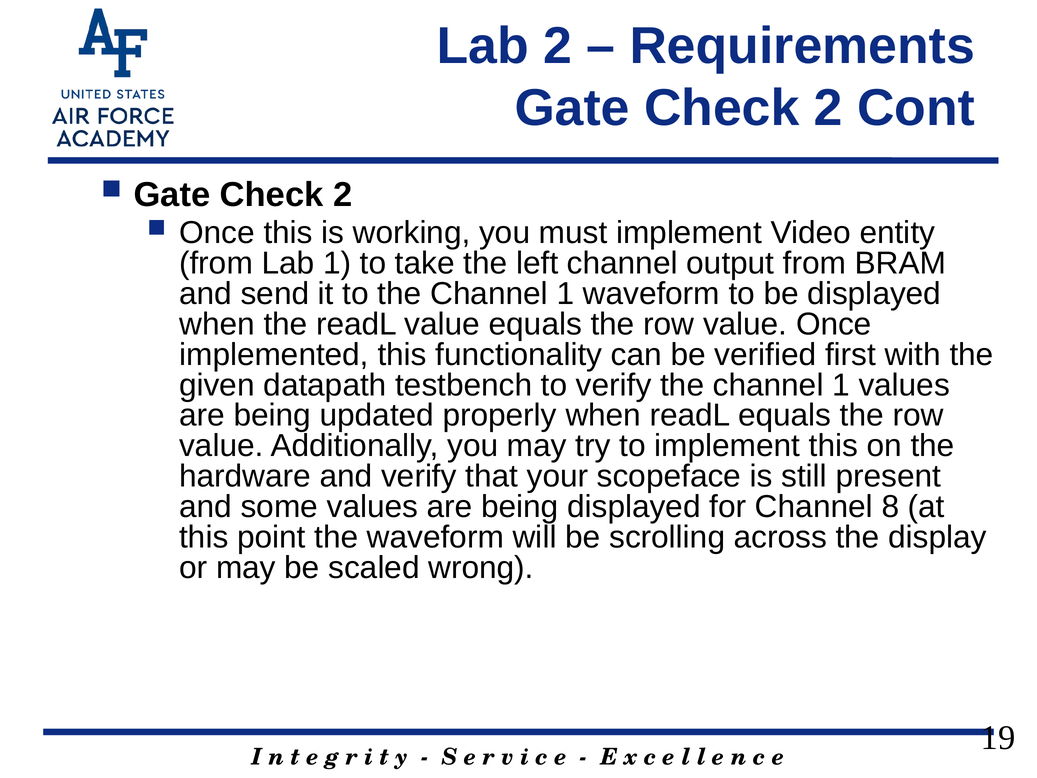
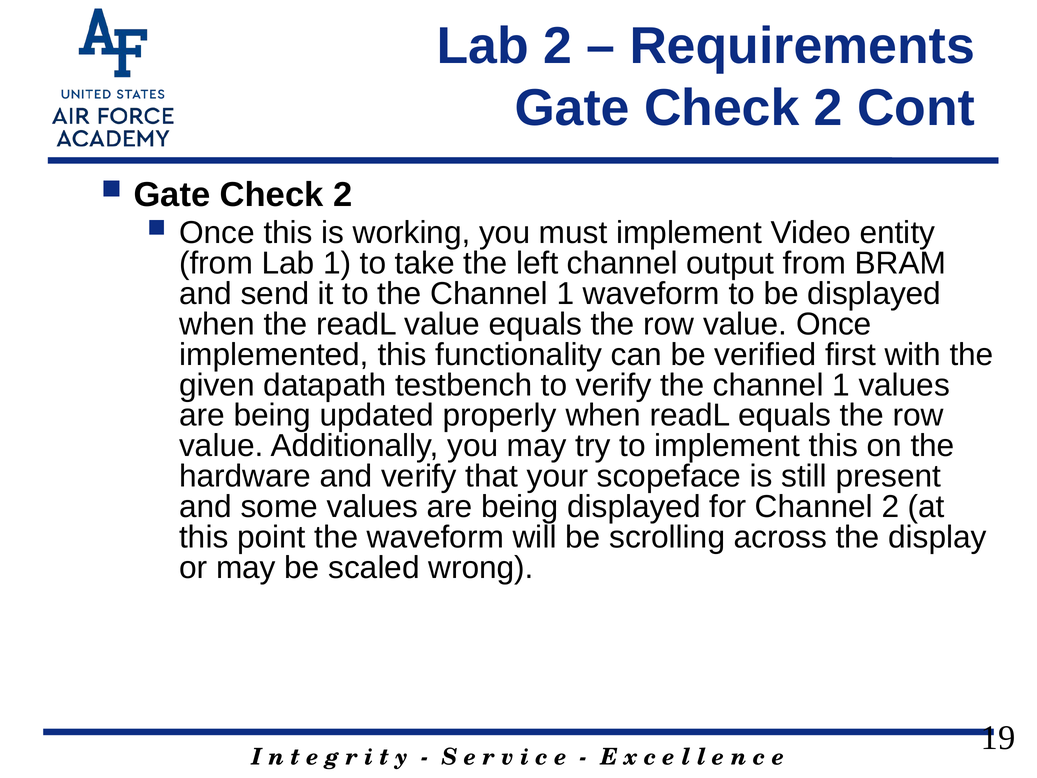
Channel 8: 8 -> 2 (890, 507)
